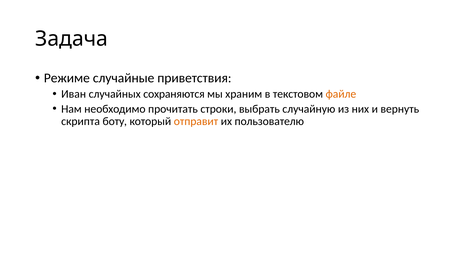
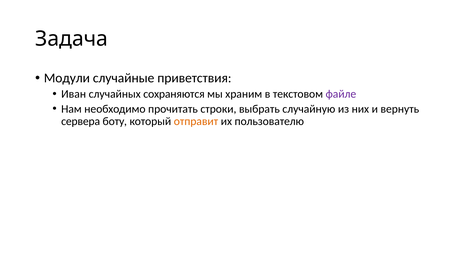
Режиме: Режиме -> Модули (67, 78)
файле colour: orange -> purple (341, 94)
скрипта: скрипта -> сервера (81, 121)
